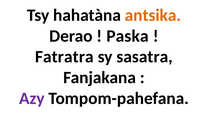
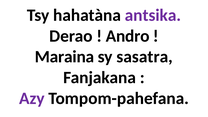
antsika colour: orange -> purple (153, 15)
Paska: Paska -> Andro (128, 36)
Fatratra: Fatratra -> Maraina (64, 57)
